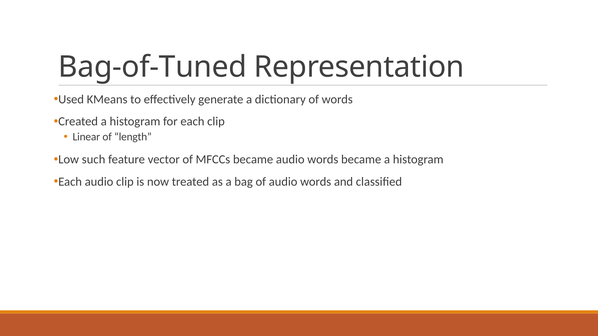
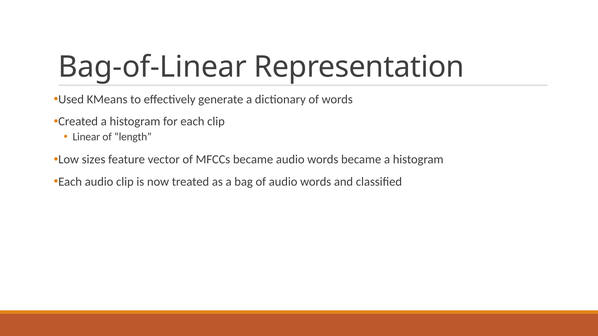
Bag-of-Tuned: Bag-of-Tuned -> Bag-of-Linear (153, 67)
such: such -> sizes (94, 160)
